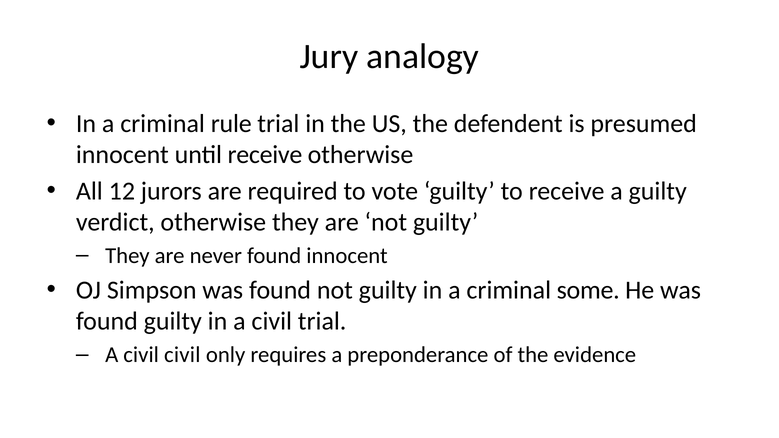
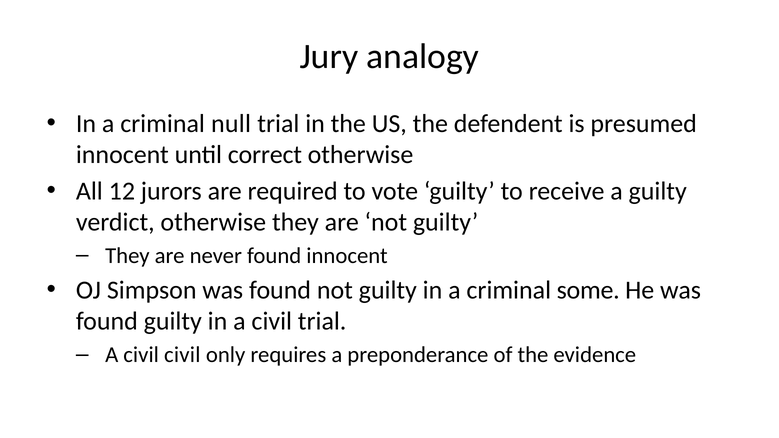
rule: rule -> null (231, 124)
until receive: receive -> correct (265, 155)
